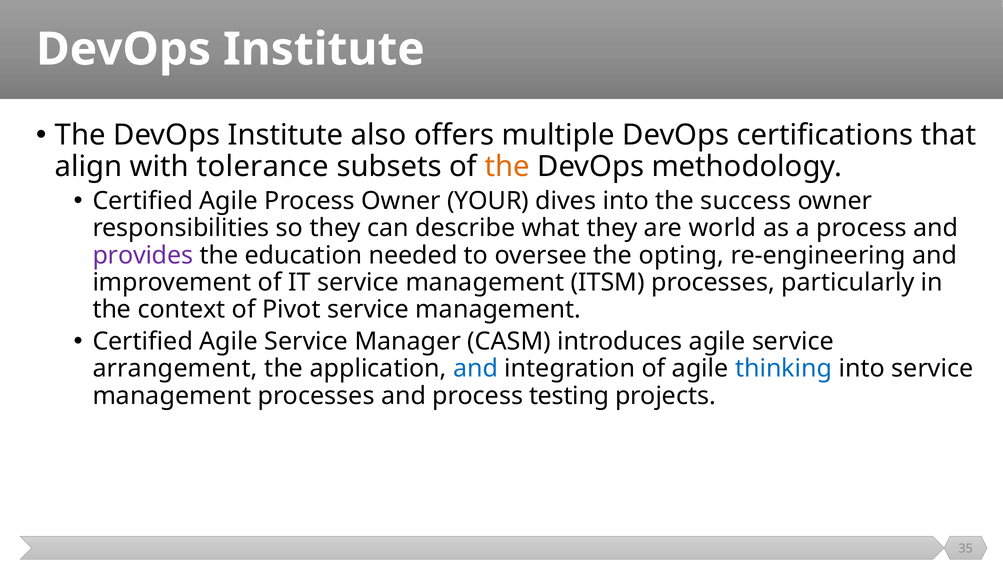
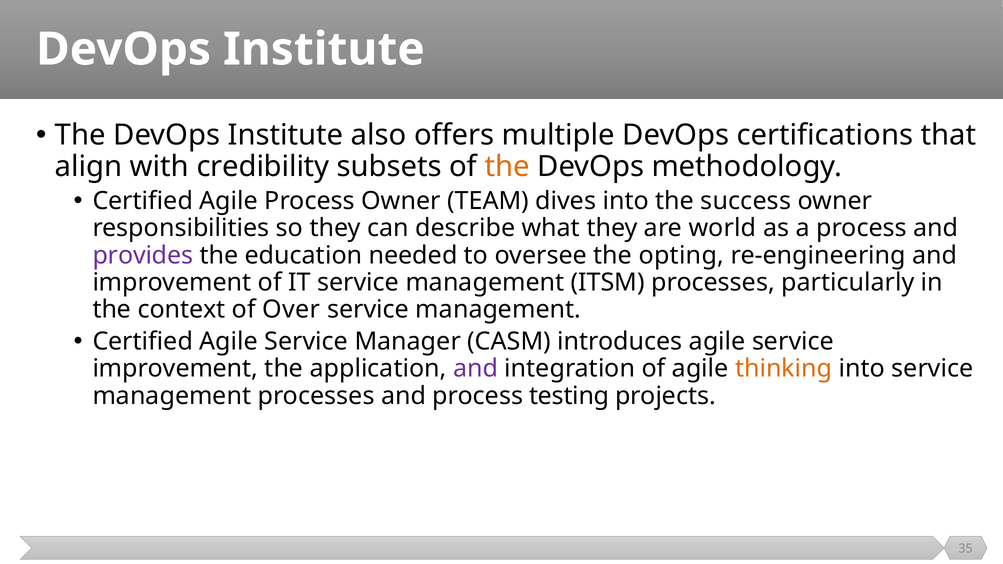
tolerance: tolerance -> credibility (263, 167)
YOUR: YOUR -> TEAM (488, 201)
Pivot: Pivot -> Over (291, 309)
arrangement: arrangement -> improvement (175, 369)
and colour: blue -> purple (475, 369)
thinking colour: blue -> orange (784, 369)
